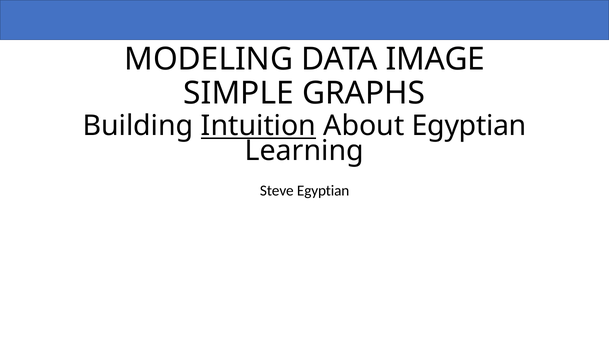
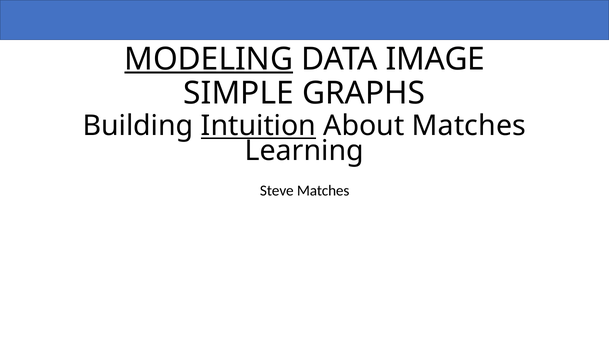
MODELING underline: none -> present (209, 59)
About Egyptian: Egyptian -> Matches (469, 126)
Steve Egyptian: Egyptian -> Matches (323, 190)
